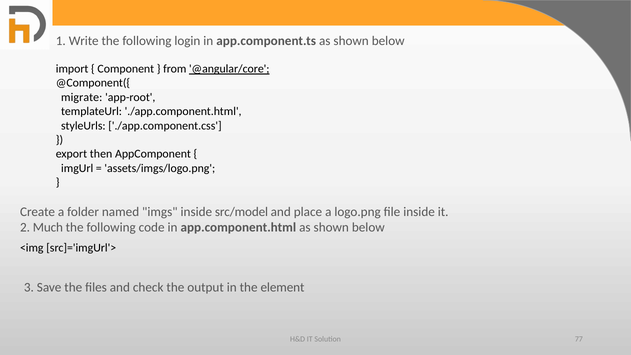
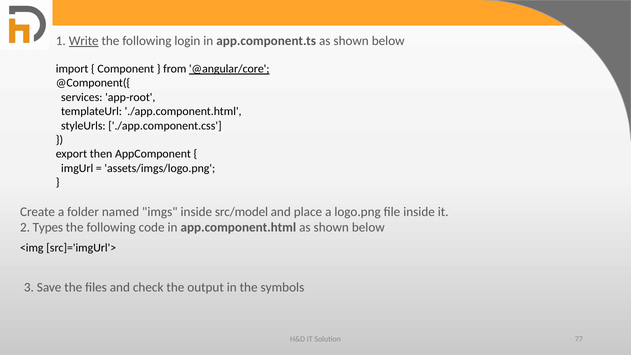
Write underline: none -> present (84, 41)
migrate: migrate -> services (82, 97)
Much: Much -> Types (48, 228)
element: element -> symbols (282, 287)
